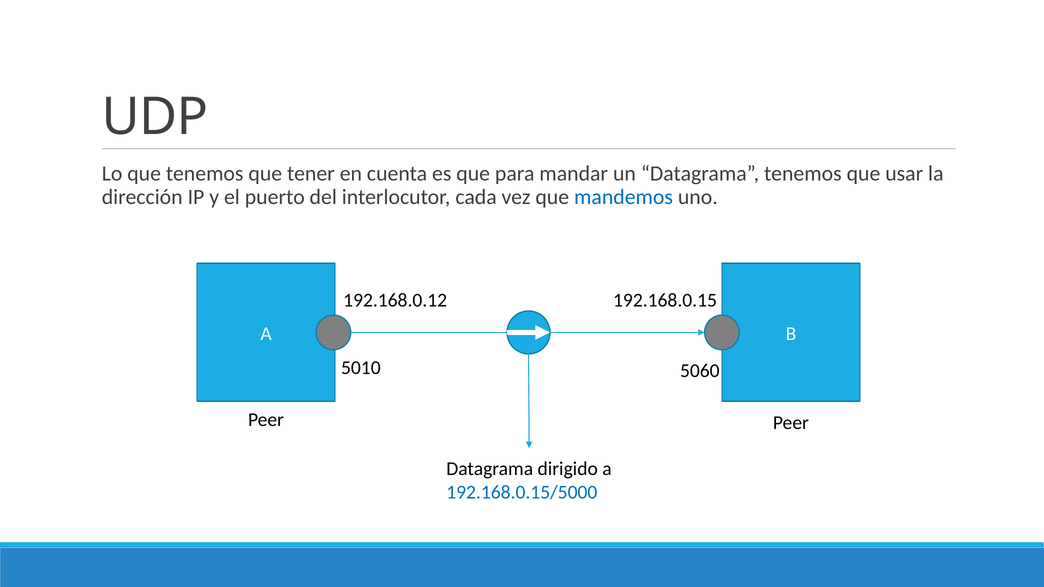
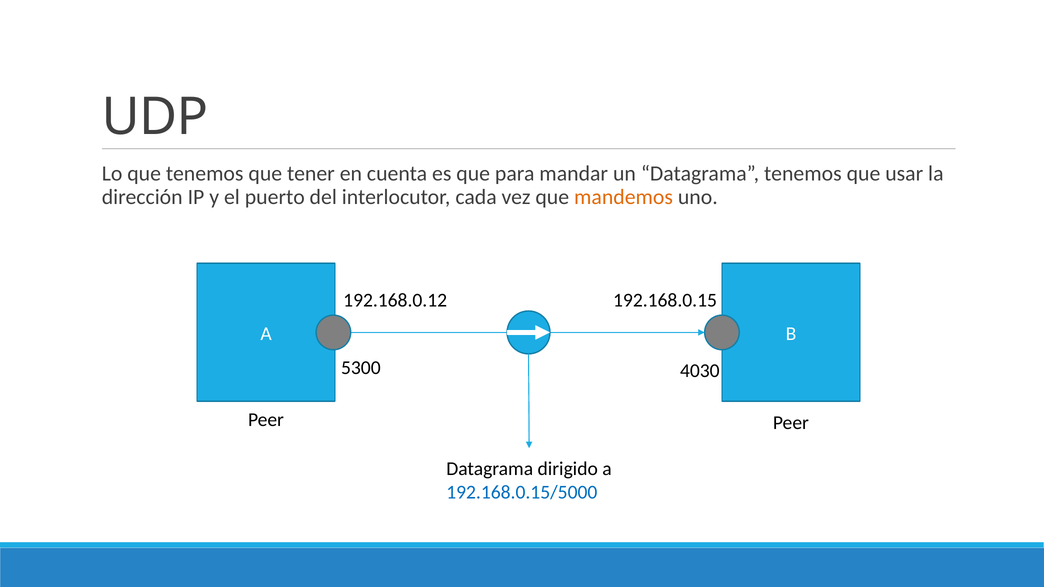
mandemos colour: blue -> orange (624, 197)
5010: 5010 -> 5300 (361, 368)
5060: 5060 -> 4030 (700, 371)
